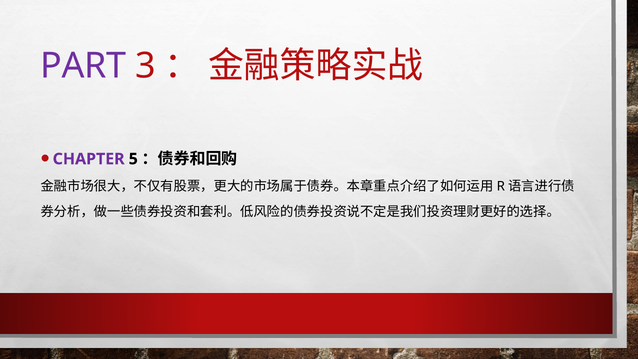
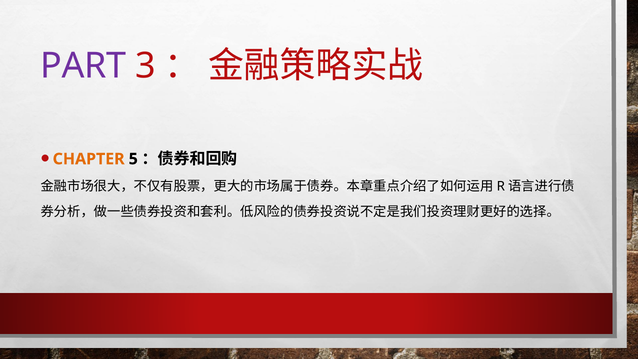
CHAPTER colour: purple -> orange (89, 159)
